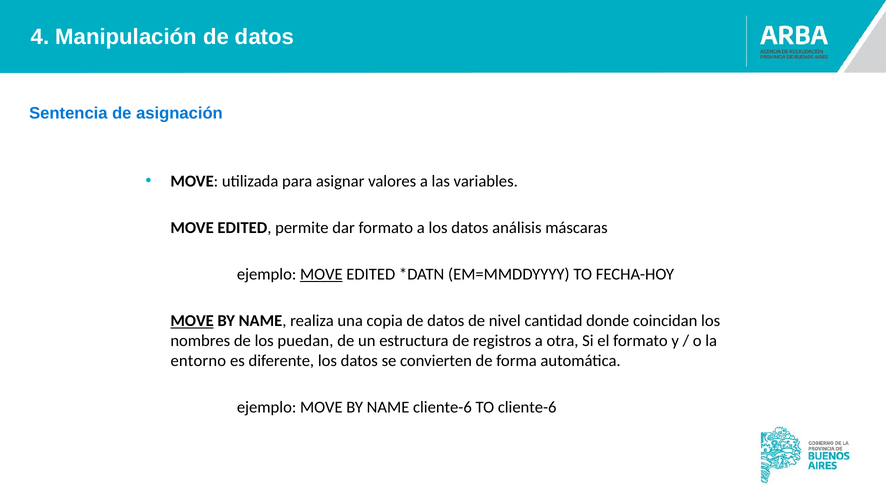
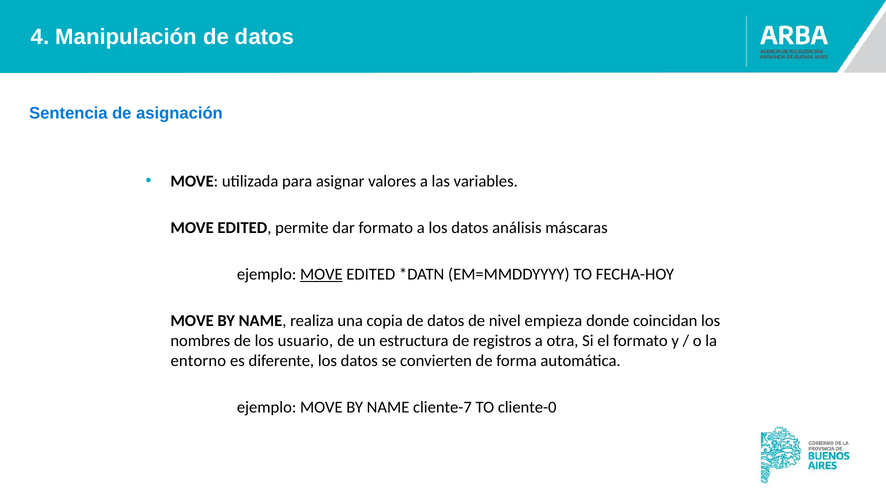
MOVE underline: present -> none (192, 321)
cantidad: cantidad -> empieza (553, 321)
puedan: puedan -> usuario (305, 341)
NAME cliente-6: cliente-6 -> cliente-7 (442, 407)
TO cliente-6: cliente-6 -> cliente-0 (527, 407)
